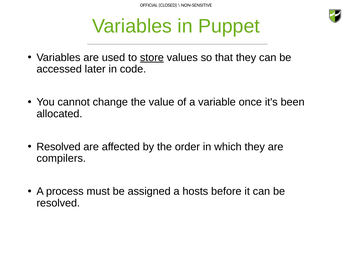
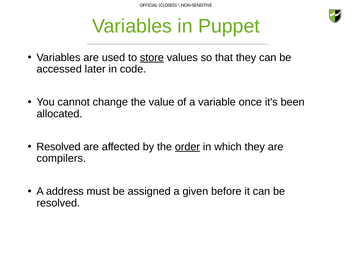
order underline: none -> present (187, 147)
process: process -> address (65, 191)
hosts: hosts -> given (195, 191)
